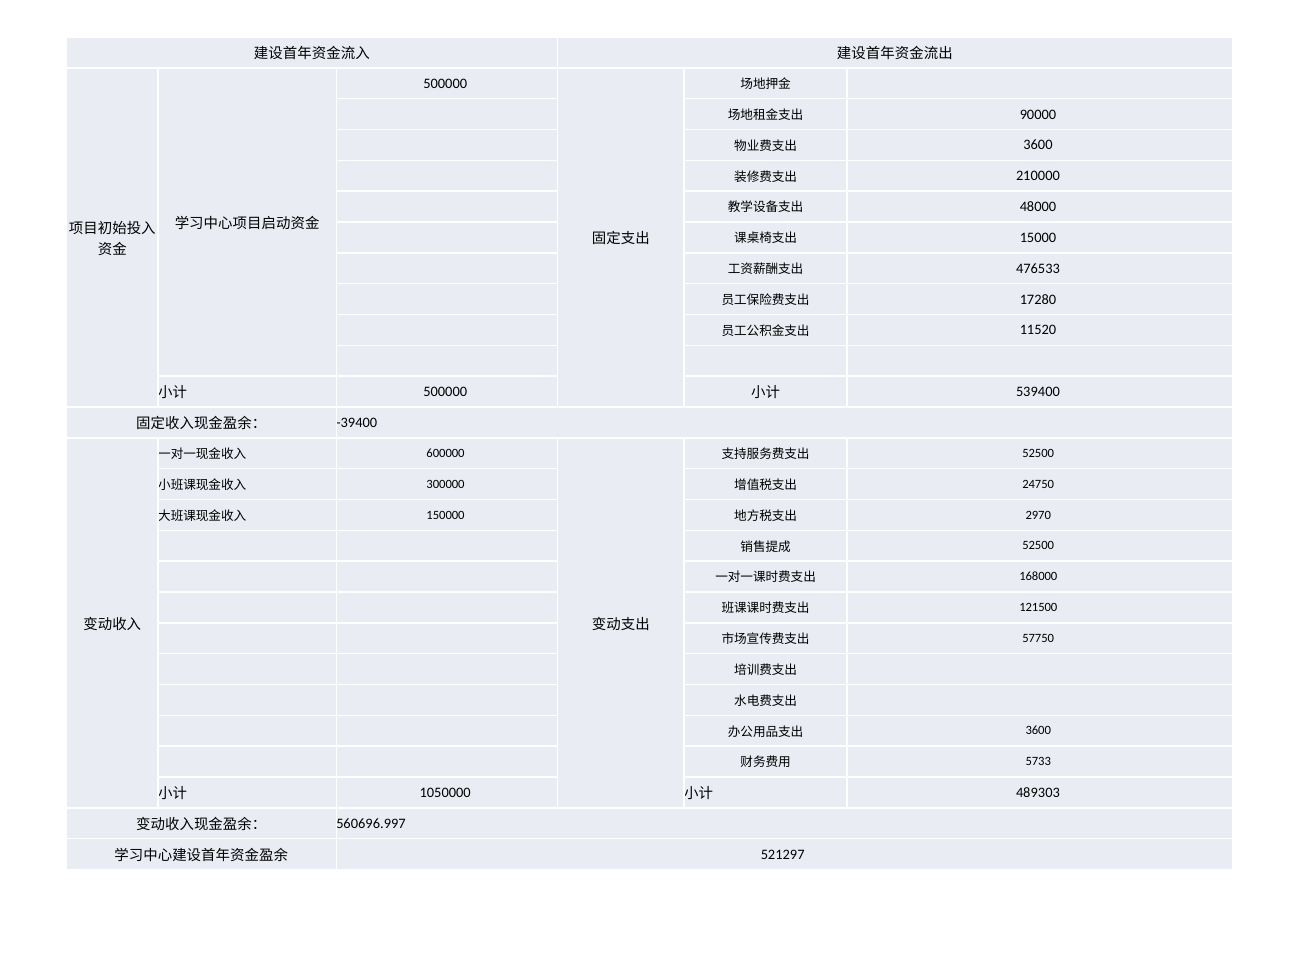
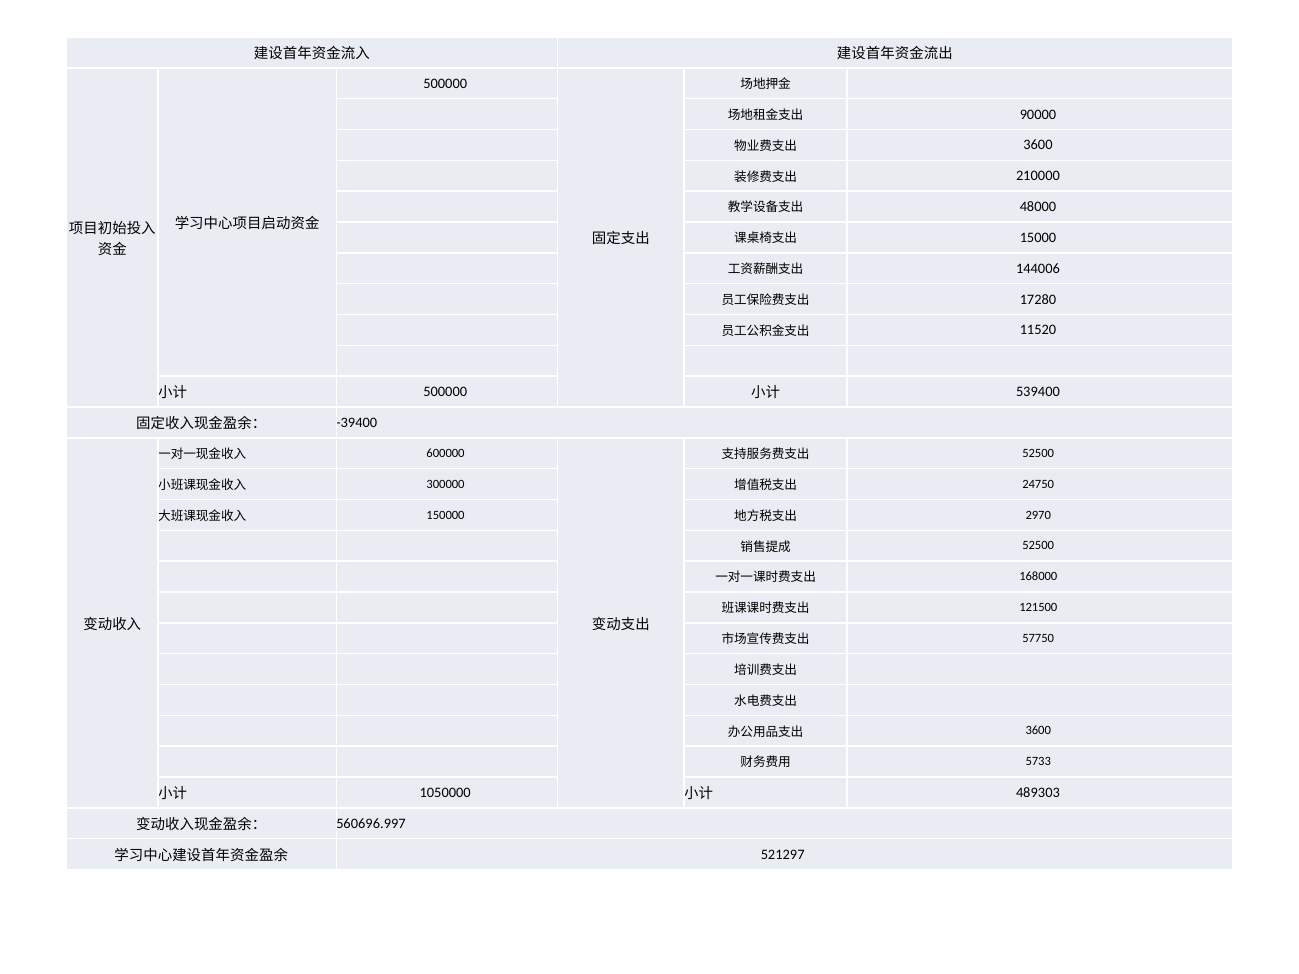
476533: 476533 -> 144006 (1038, 269)
